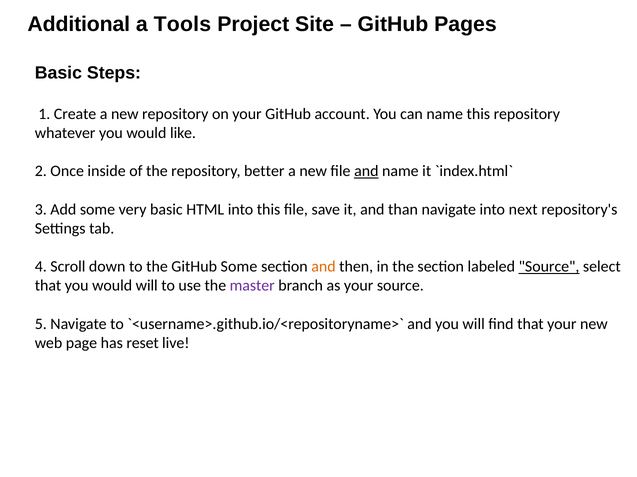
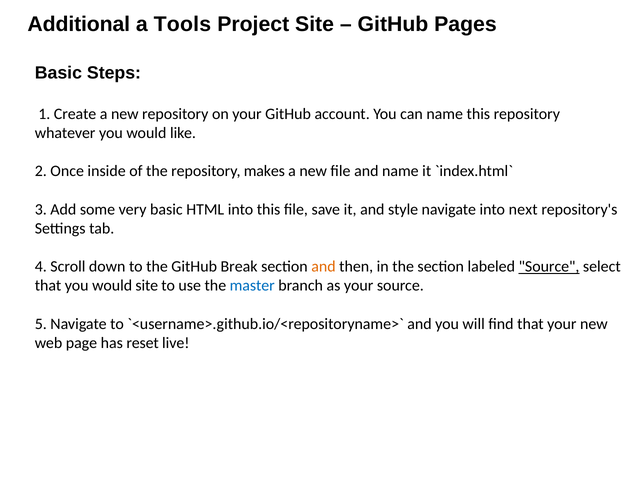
better: better -> makes (264, 171)
and underline: present -> none (366, 171)
than: than -> style (403, 210)
GitHub Some: Some -> Break (239, 267)
would will: will -> site (147, 286)
master colour: purple -> blue (252, 286)
